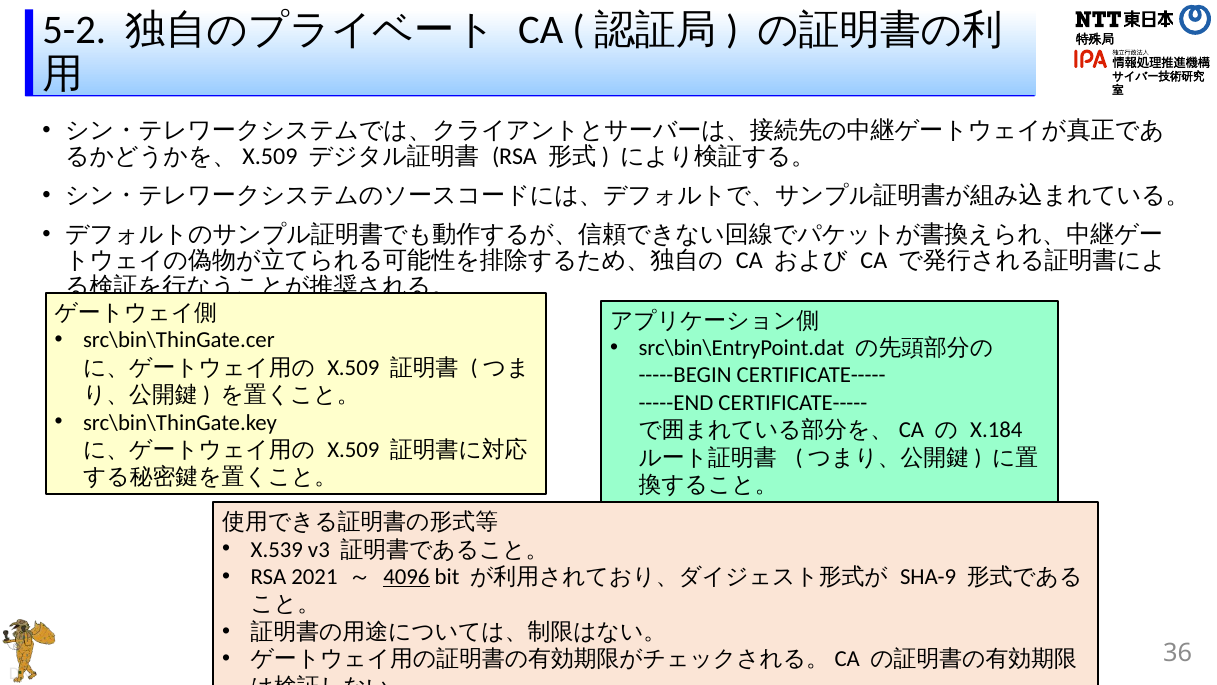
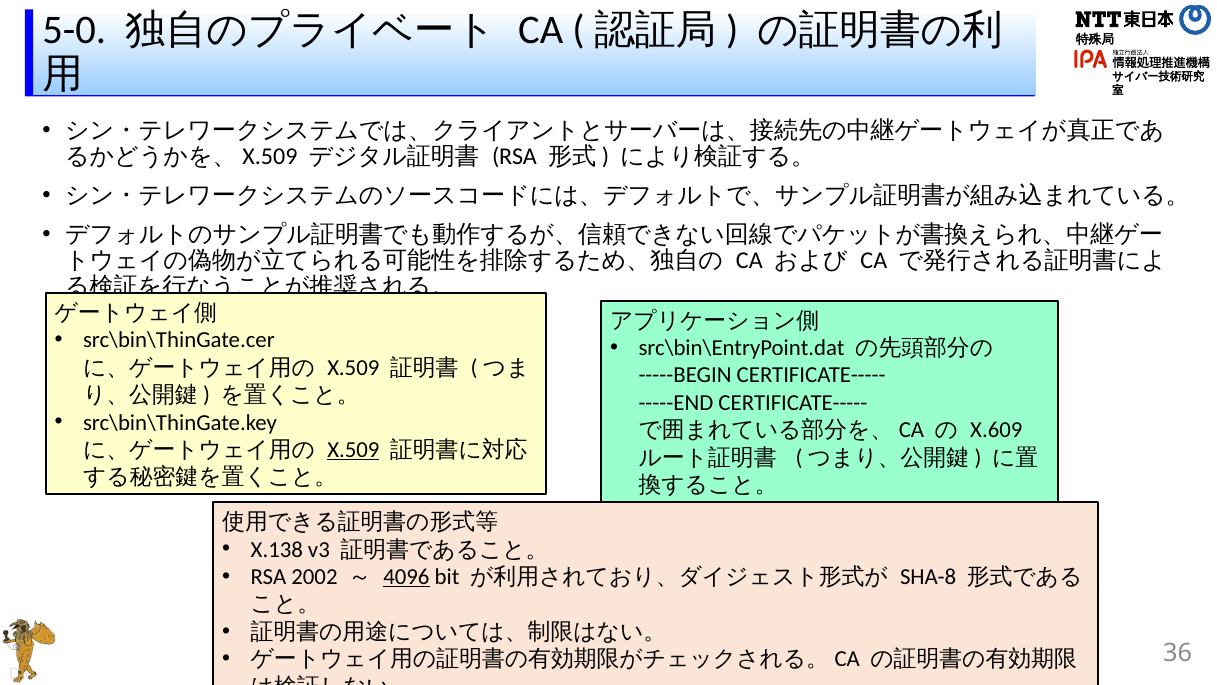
5-2: 5-2 -> 5-0 (74, 30)
X.184: X.184 -> X.609 (996, 430)
X.509 underline: none -> present (353, 450)
X.539: X.539 -> X.138 (277, 549)
2021: 2021 -> 2002 (314, 577)
SHA-9: SHA-9 -> SHA-8 (928, 577)
